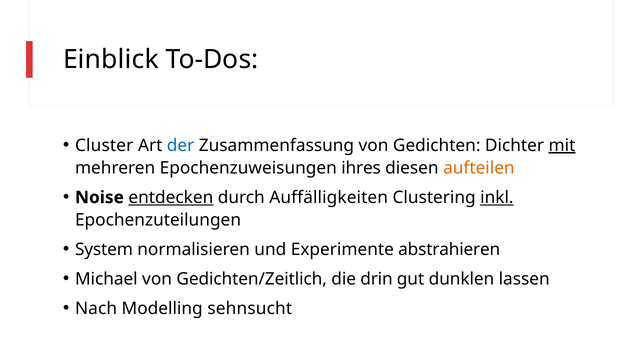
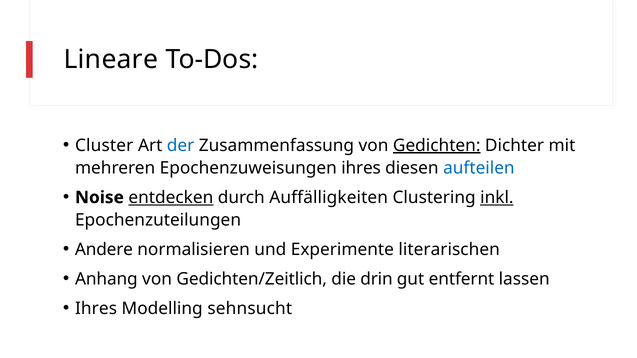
Einblick: Einblick -> Lineare (111, 59)
Gedichten underline: none -> present (437, 145)
mit underline: present -> none (562, 145)
aufteilen colour: orange -> blue (479, 168)
System: System -> Andere (104, 250)
abstrahieren: abstrahieren -> literarischen (449, 250)
Michael: Michael -> Anhang (106, 279)
dunklen: dunklen -> entfernt (462, 279)
Nach: Nach -> Ihres (96, 309)
